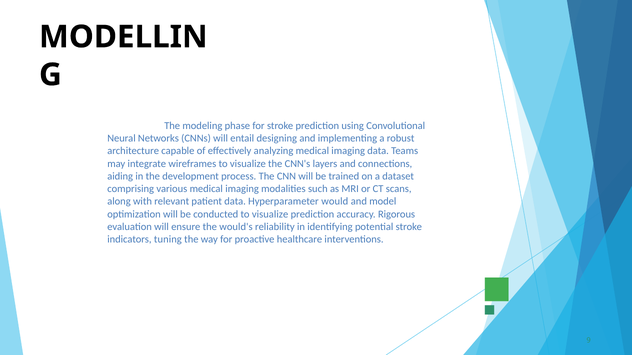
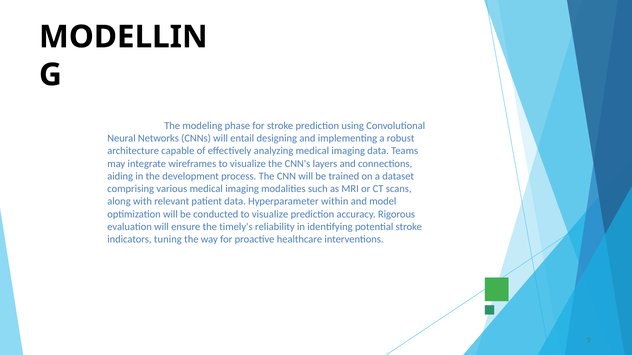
would: would -> within (335, 202)
would's: would's -> timely's (236, 227)
